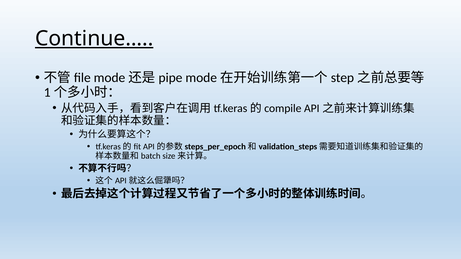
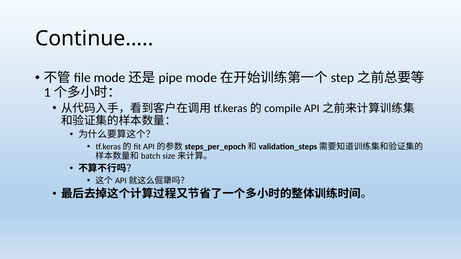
Continue… underline: present -> none (94, 39)
